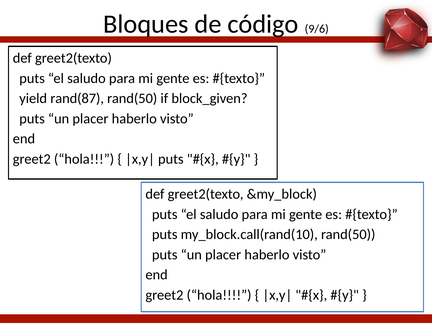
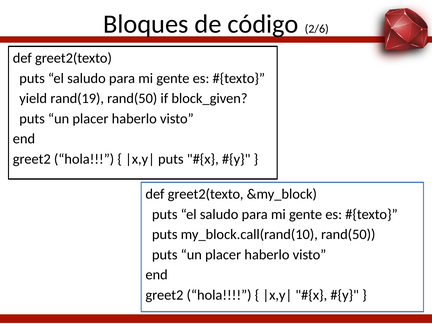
9/6: 9/6 -> 2/6 (317, 29)
rand(87: rand(87 -> rand(19 (77, 98)
